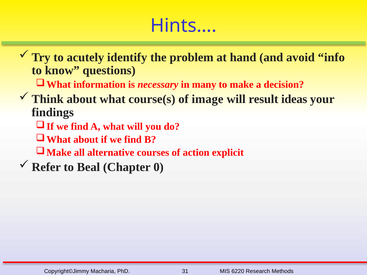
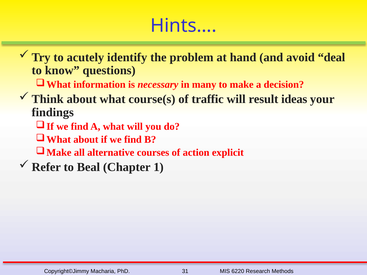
info: info -> deal (331, 57)
image: image -> traffic (208, 99)
0: 0 -> 1 (159, 167)
